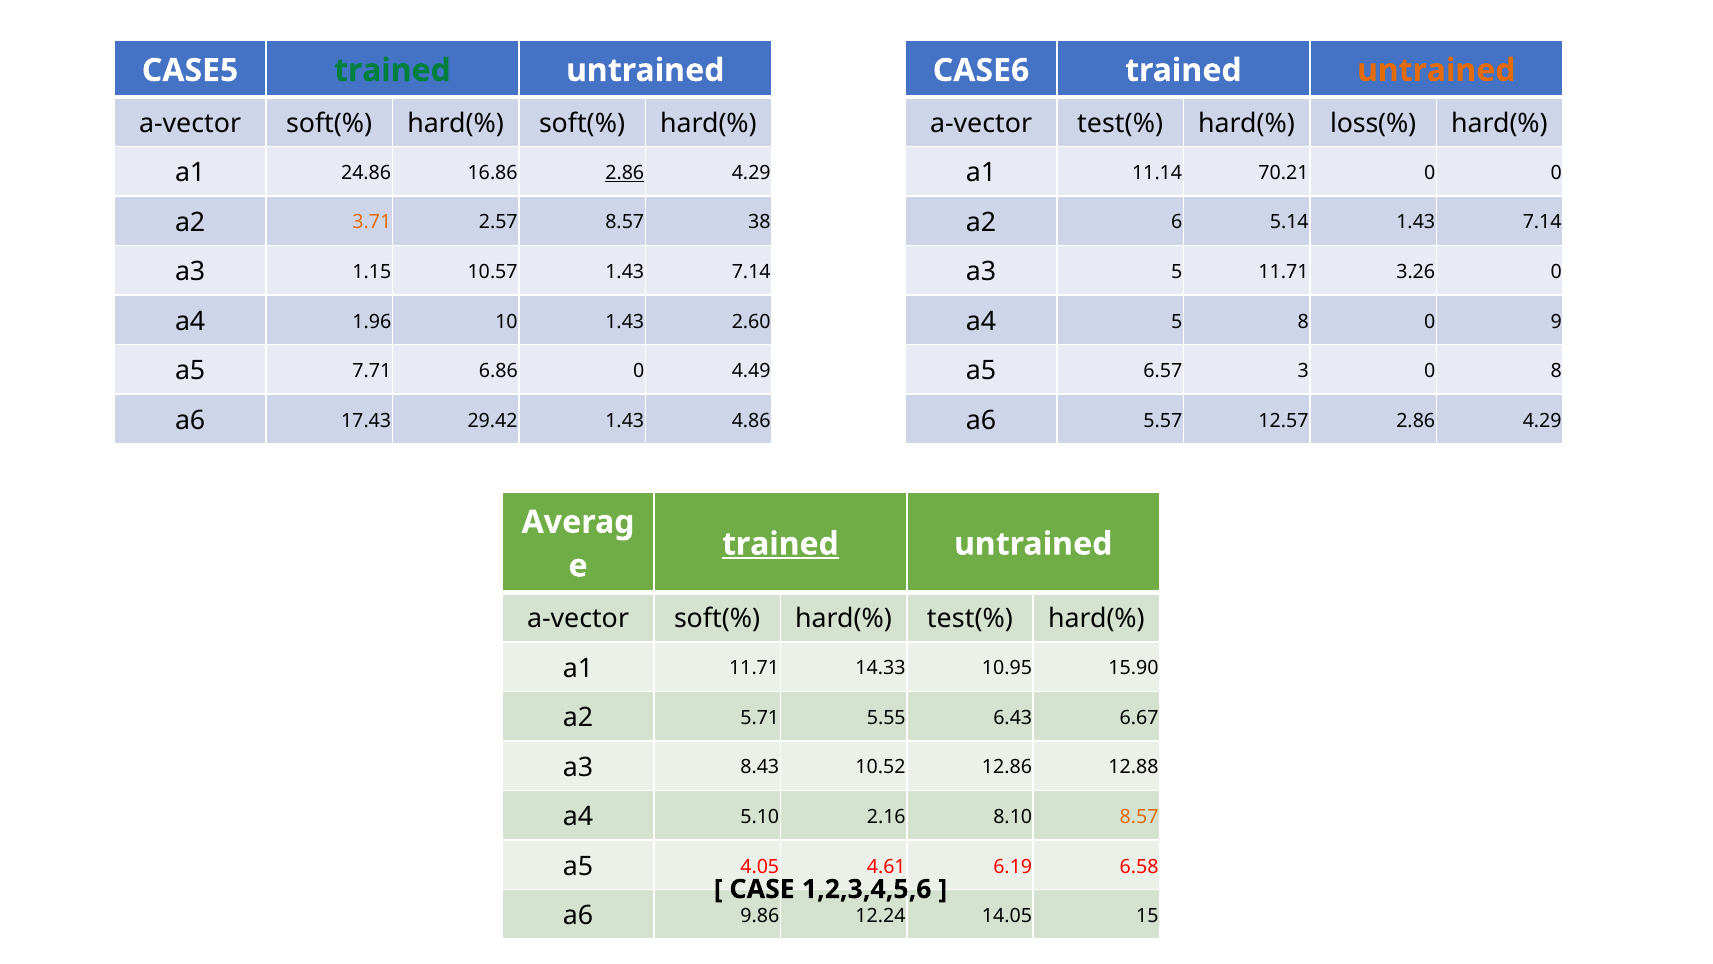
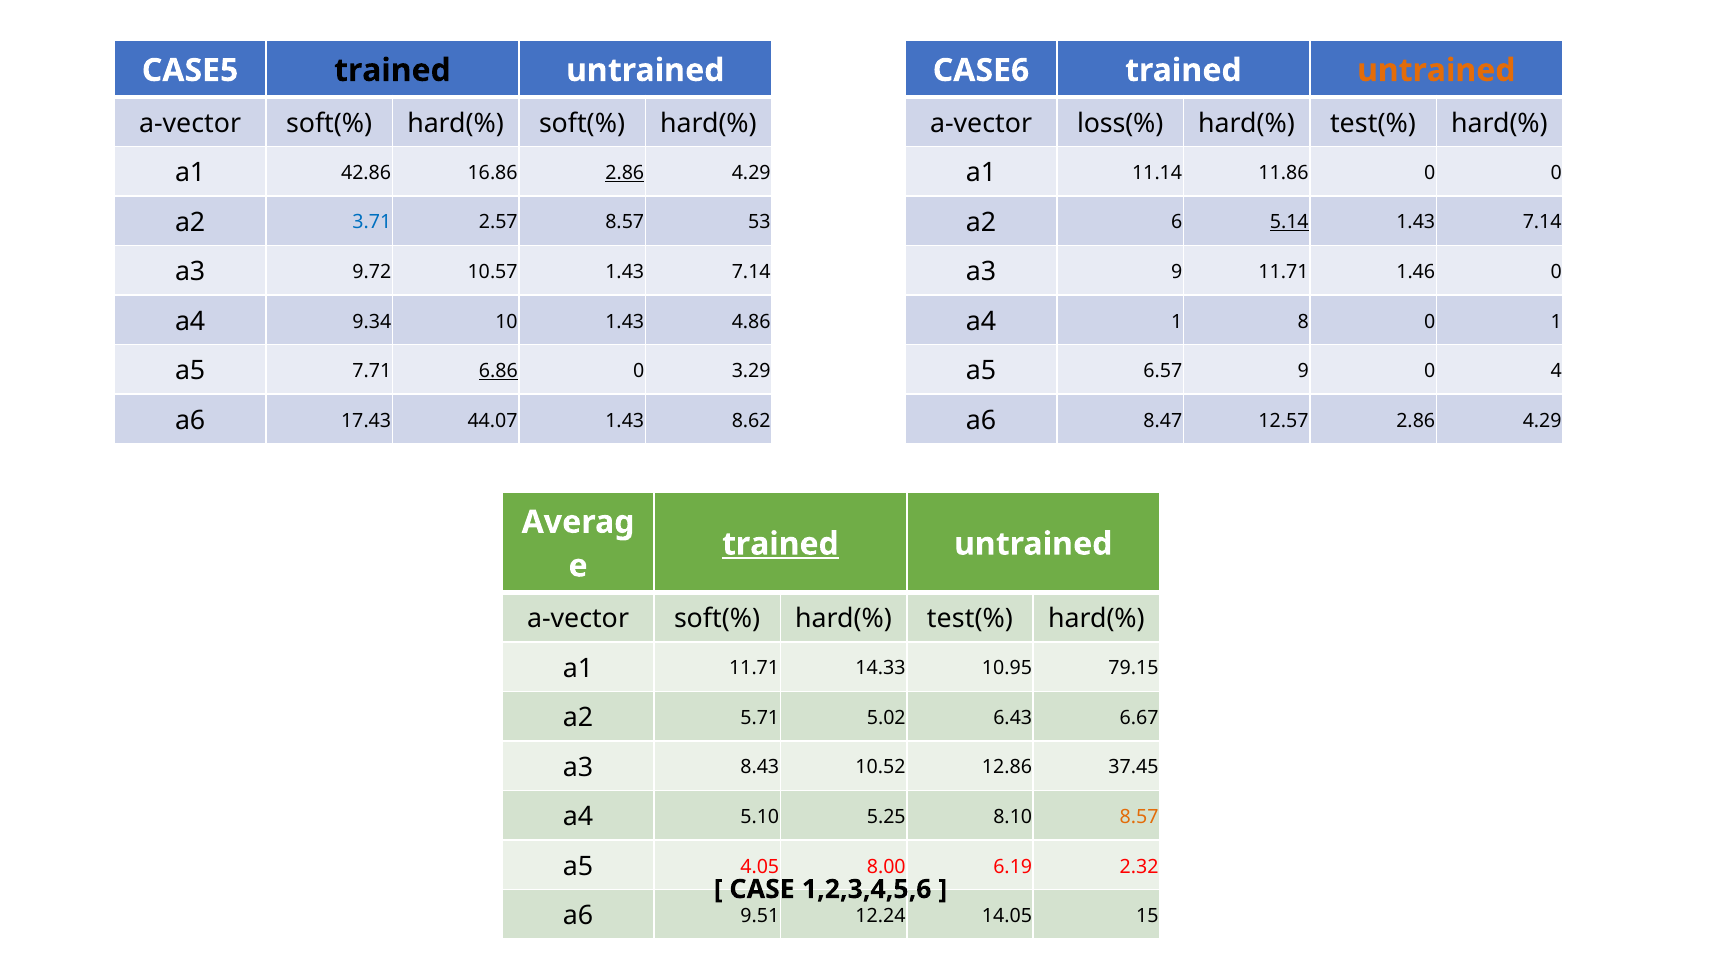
trained colour: green -> black (392, 70)
a-vector test(%: test(% -> loss(% (1120, 123)
loss(%: loss(% -> test(% (1373, 123)
24.86: 24.86 -> 42.86 (366, 173)
70.21: 70.21 -> 11.86 (1284, 173)
3.71 colour: orange -> blue (372, 222)
38: 38 -> 53 (759, 222)
5.14 underline: none -> present (1289, 222)
1.15: 1.15 -> 9.72 (372, 272)
a3 5: 5 -> 9 (1177, 272)
3.26: 3.26 -> 1.46 (1416, 272)
1.96: 1.96 -> 9.34 (372, 321)
2.60: 2.60 -> 4.86 (751, 321)
a4 5: 5 -> 1 (1177, 321)
0 9: 9 -> 1 (1556, 321)
6.86 underline: none -> present (498, 371)
4.49: 4.49 -> 3.29 (751, 371)
6.57 3: 3 -> 9 (1303, 371)
0 8: 8 -> 4 (1556, 371)
29.42: 29.42 -> 44.07 (493, 420)
4.86: 4.86 -> 8.62 (751, 420)
5.57: 5.57 -> 8.47 (1163, 420)
15.90: 15.90 -> 79.15 (1133, 668)
5.55: 5.55 -> 5.02 (886, 718)
12.88: 12.88 -> 37.45 (1133, 767)
2.16: 2.16 -> 5.25 (886, 817)
4.61: 4.61 -> 8.00 (886, 866)
6.58: 6.58 -> 2.32 (1139, 866)
9.86: 9.86 -> 9.51 (760, 916)
